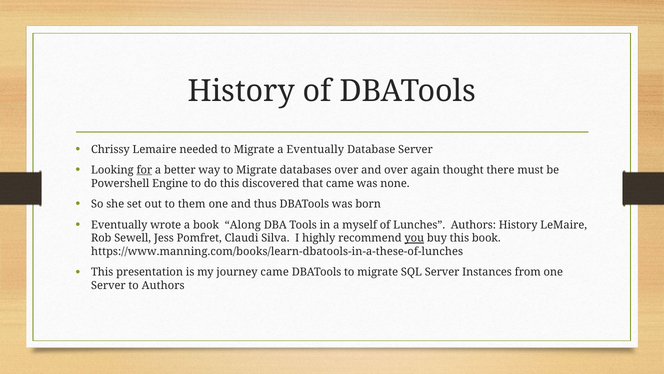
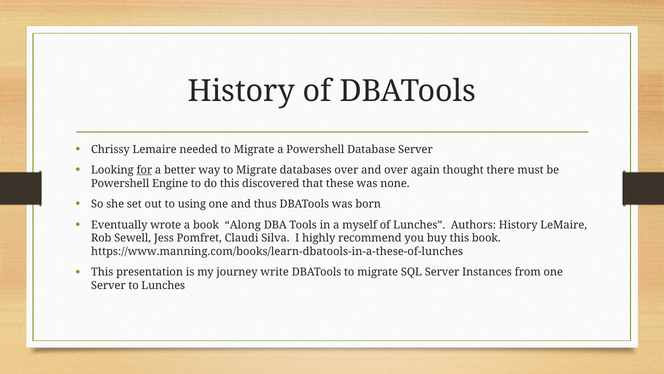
a Eventually: Eventually -> Powershell (315, 149)
that came: came -> these (340, 183)
them: them -> using (192, 204)
you underline: present -> none (414, 238)
journey came: came -> write (275, 272)
to Authors: Authors -> Lunches (163, 285)
